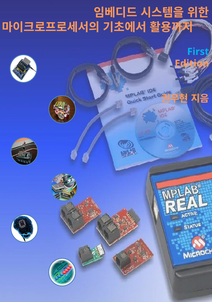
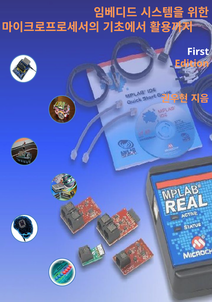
First colour: light blue -> white (198, 52)
